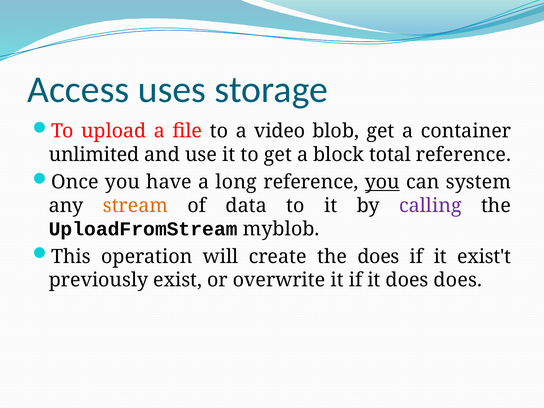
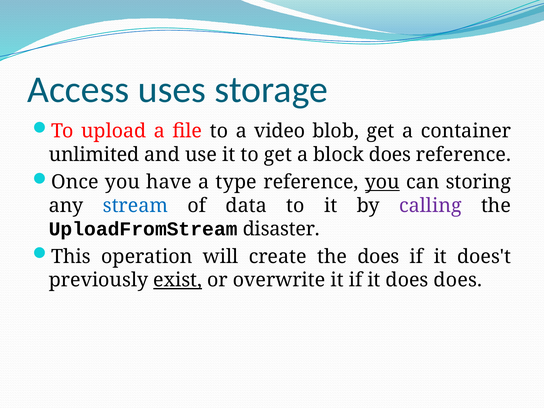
block total: total -> does (390, 155)
long: long -> type (236, 182)
system: system -> storing (478, 182)
stream colour: orange -> blue (135, 206)
myblob: myblob -> disaster (281, 229)
exist't: exist't -> does't (484, 257)
exist underline: none -> present (178, 280)
